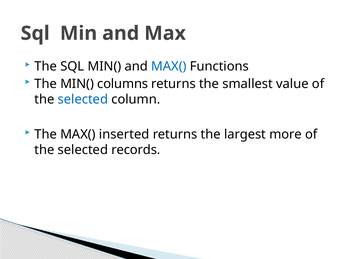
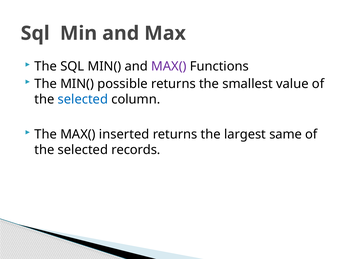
MAX( colour: blue -> purple (169, 66)
columns: columns -> possible (123, 84)
more: more -> same (286, 134)
